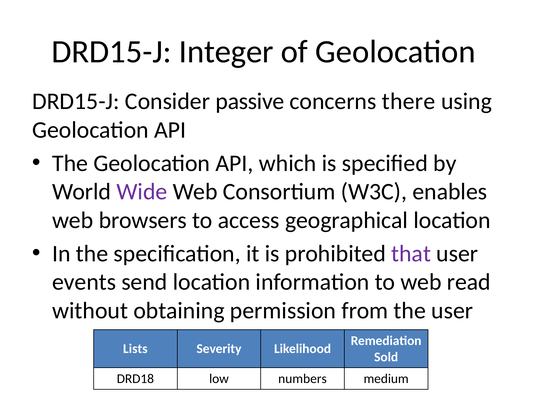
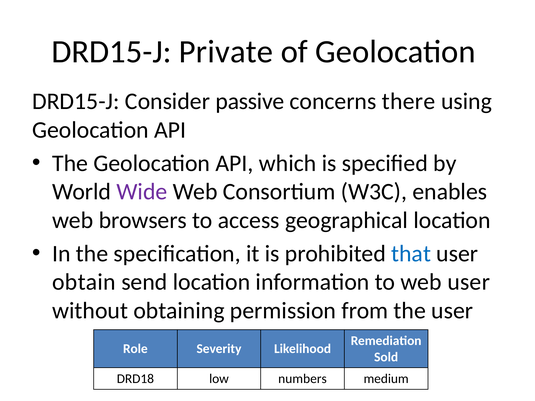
Integer: Integer -> Private (226, 52)
that colour: purple -> blue (411, 254)
events: events -> obtain (84, 282)
web read: read -> user (469, 282)
Lists: Lists -> Role (135, 349)
